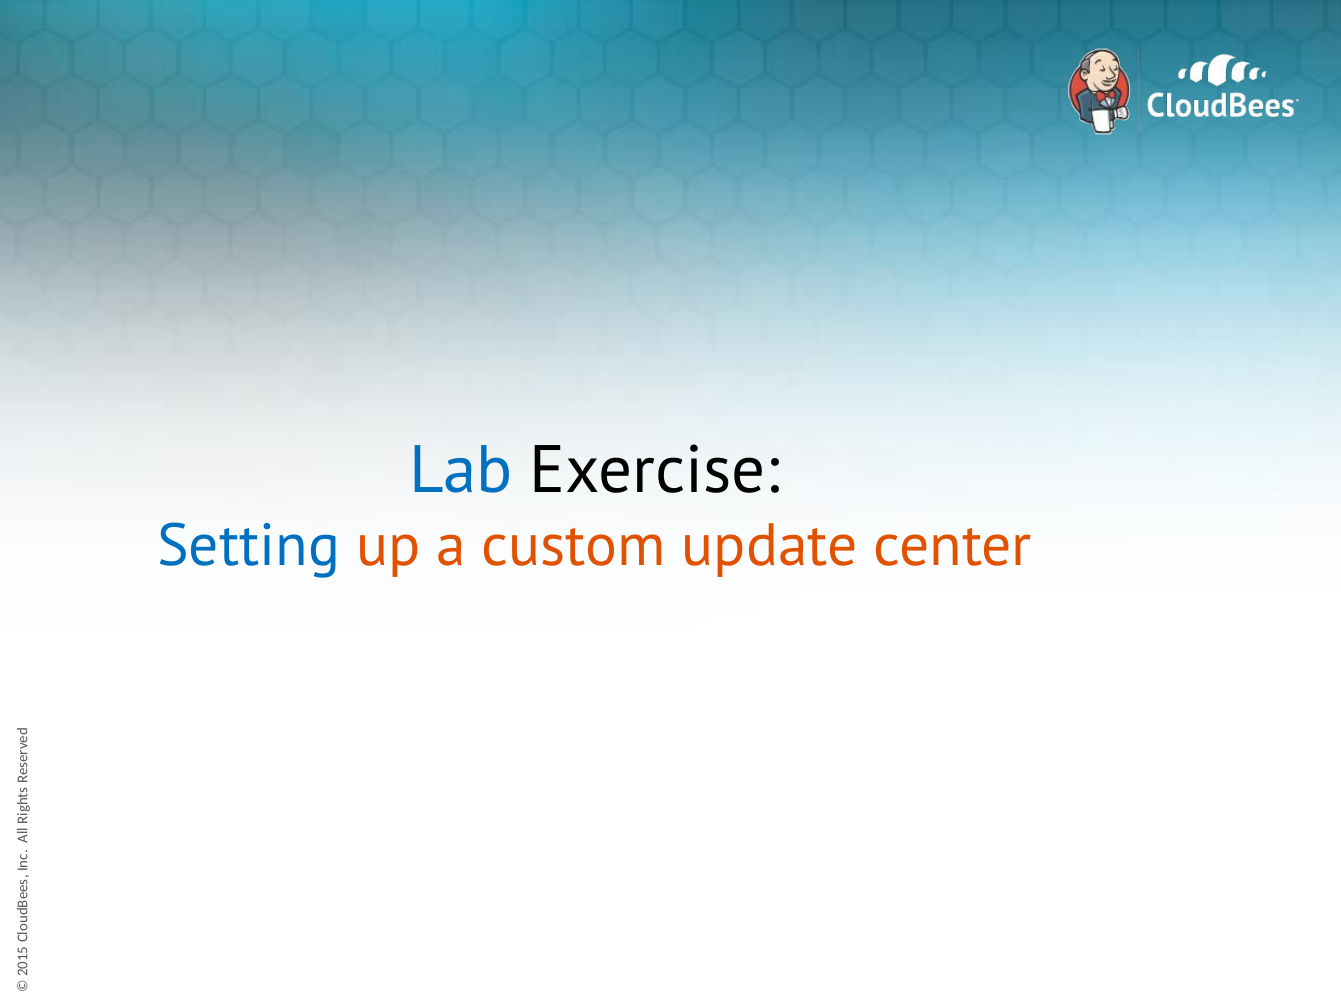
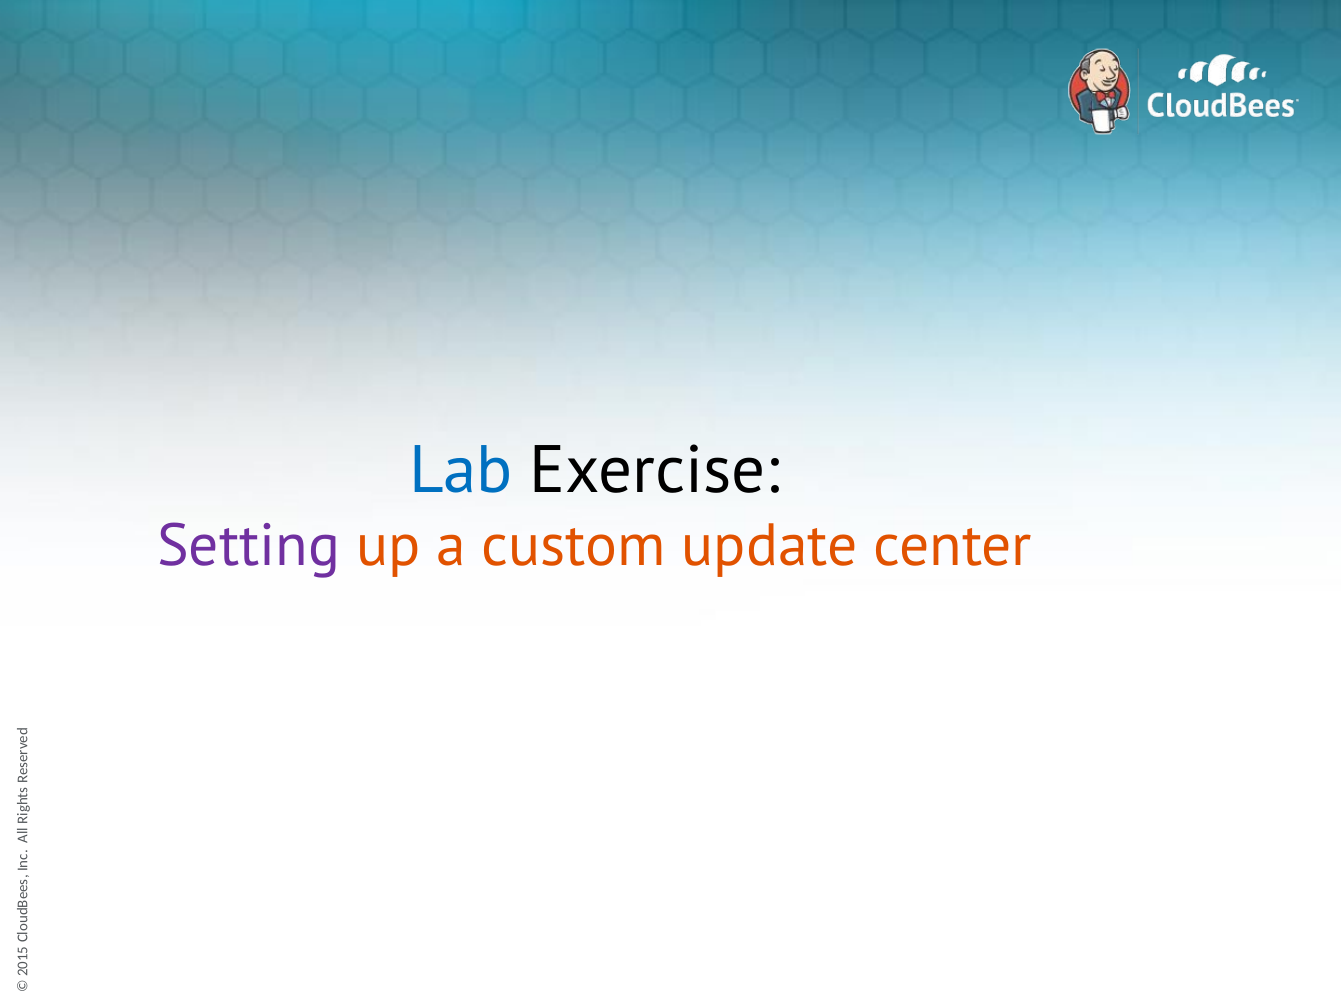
Setting colour: blue -> purple (249, 545)
